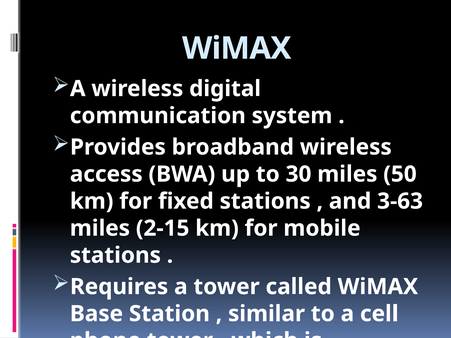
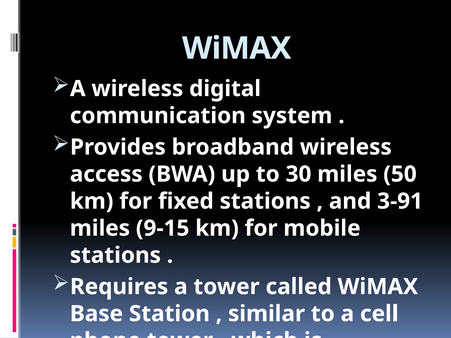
3-63: 3-63 -> 3-91 (400, 201)
2-15: 2-15 -> 9-15 (163, 228)
